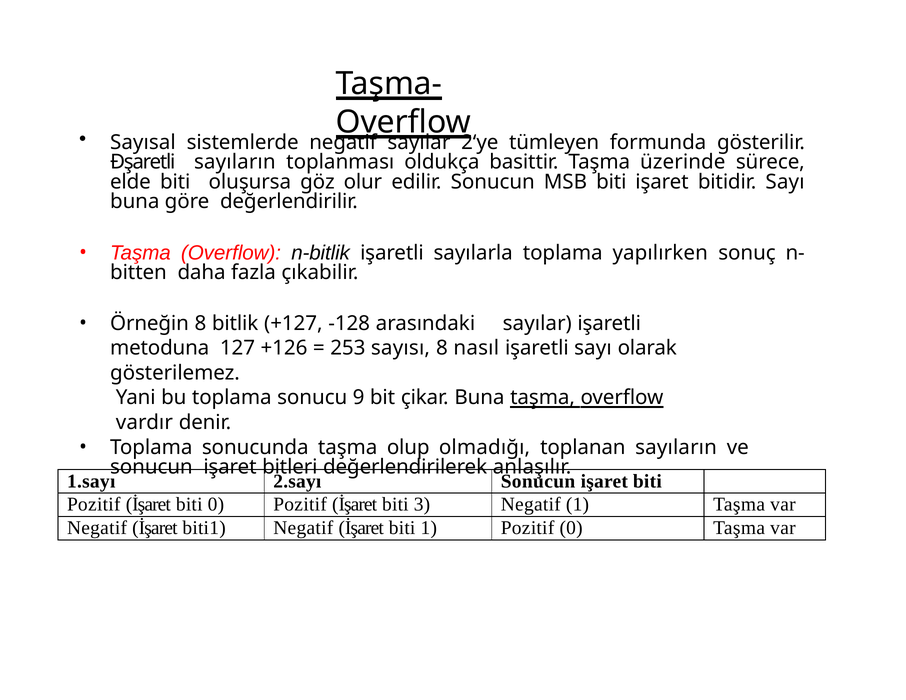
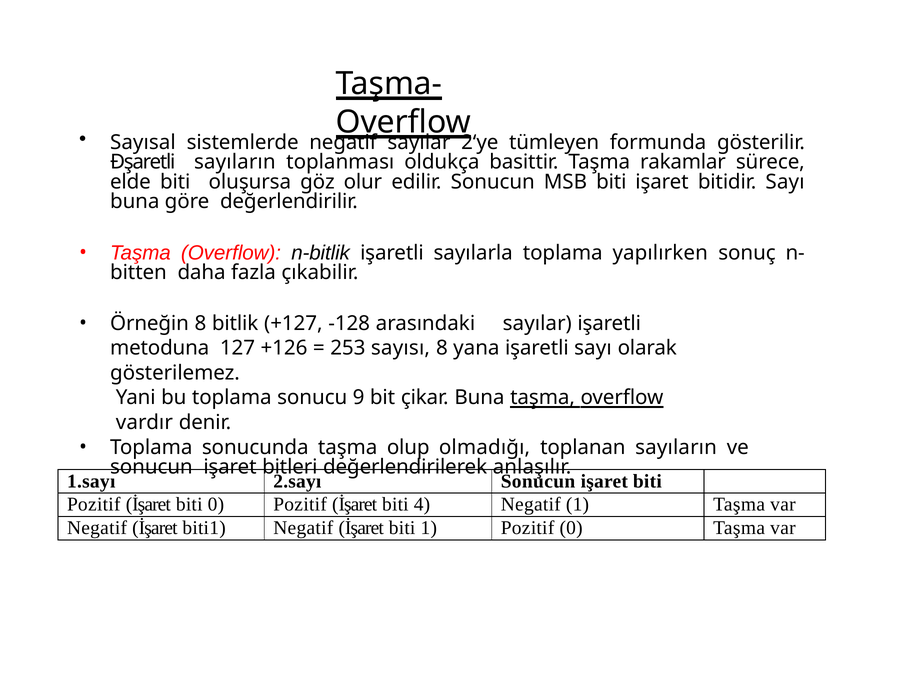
üzerinde: üzerinde -> rakamlar (683, 162)
nasıl: nasıl -> yana (476, 348)
3: 3 -> 4 (422, 504)
